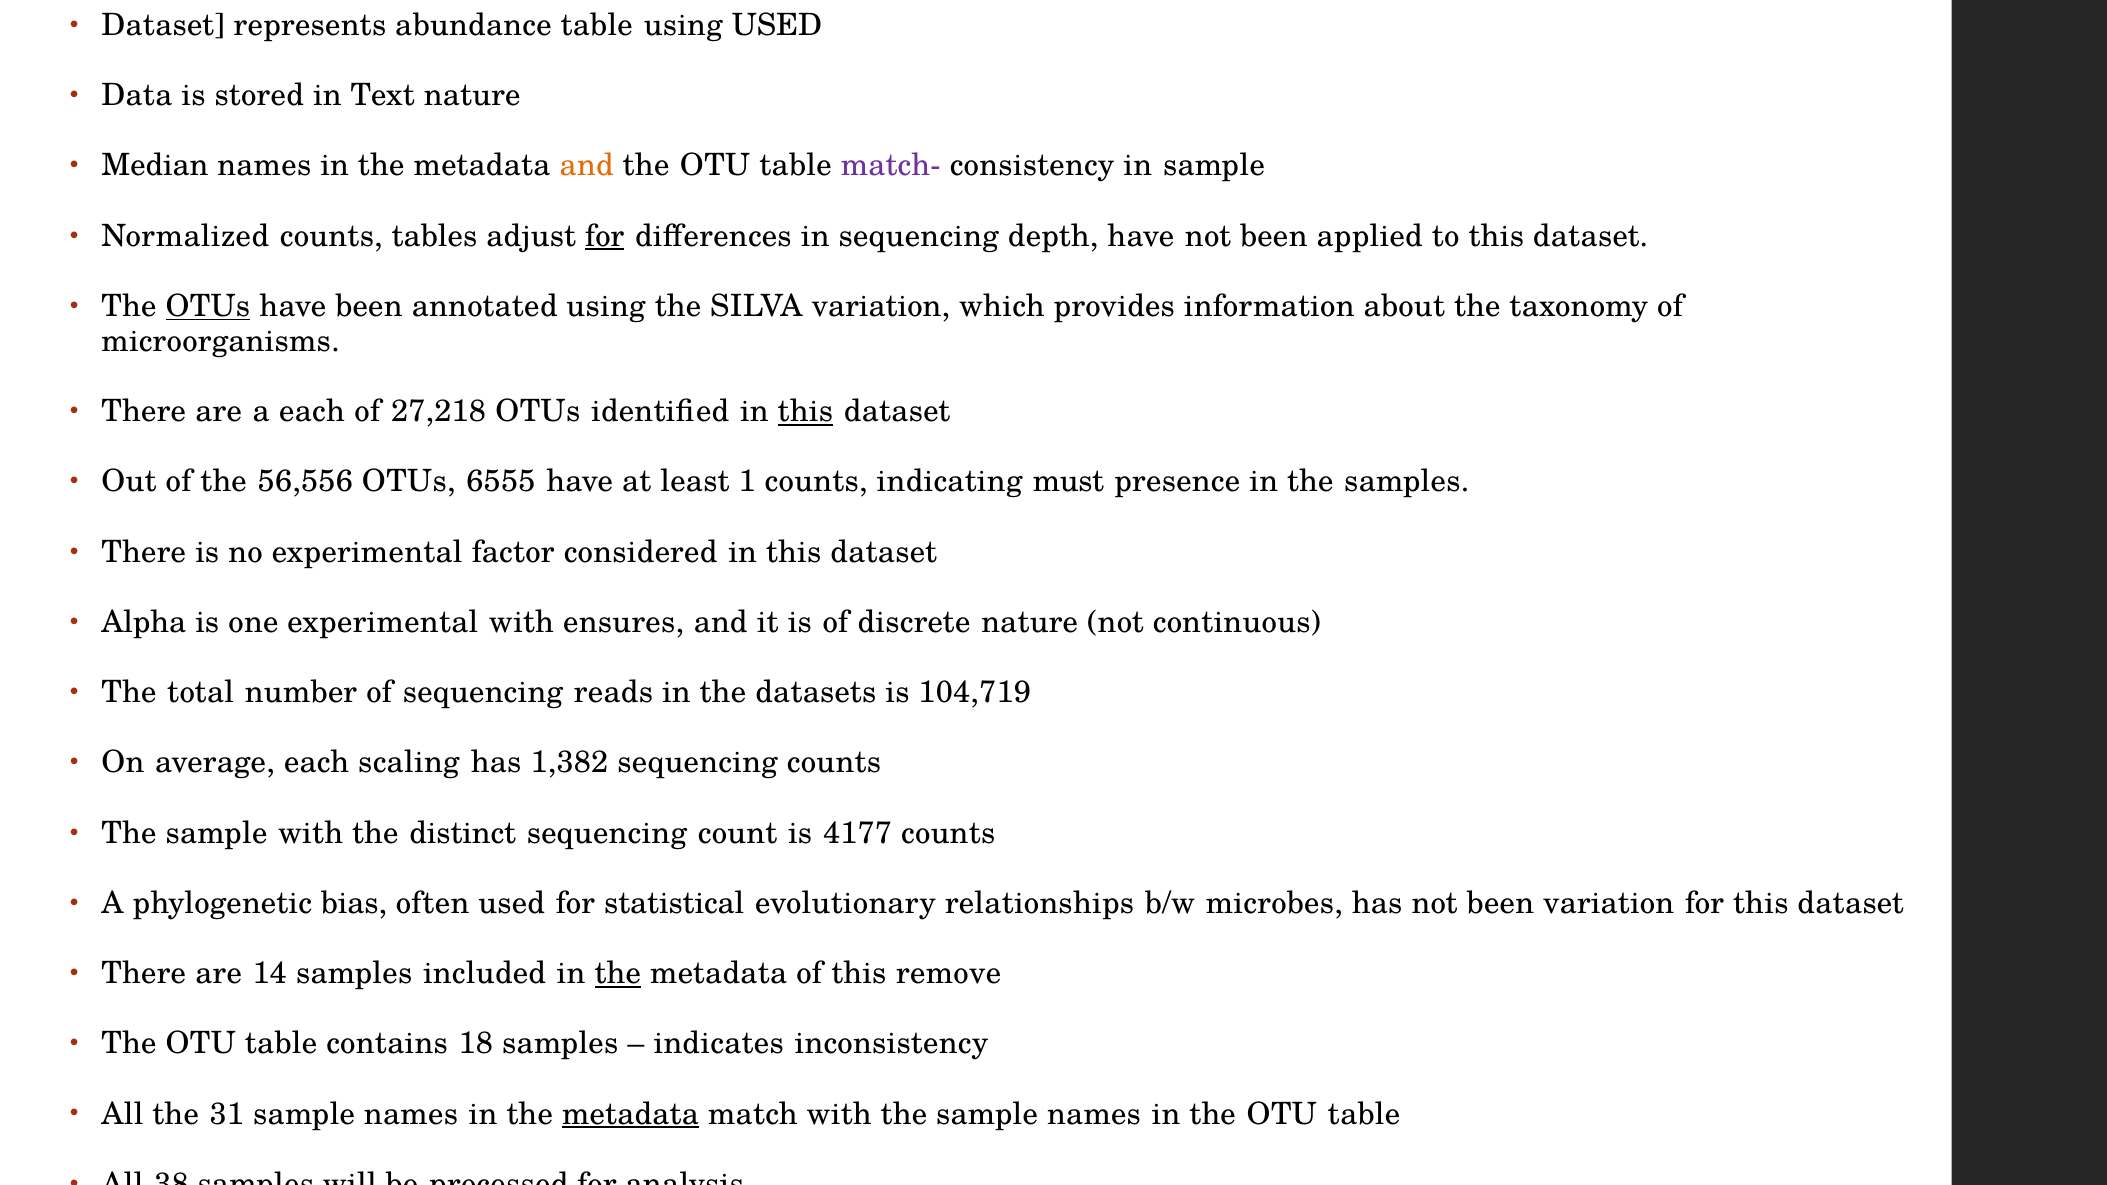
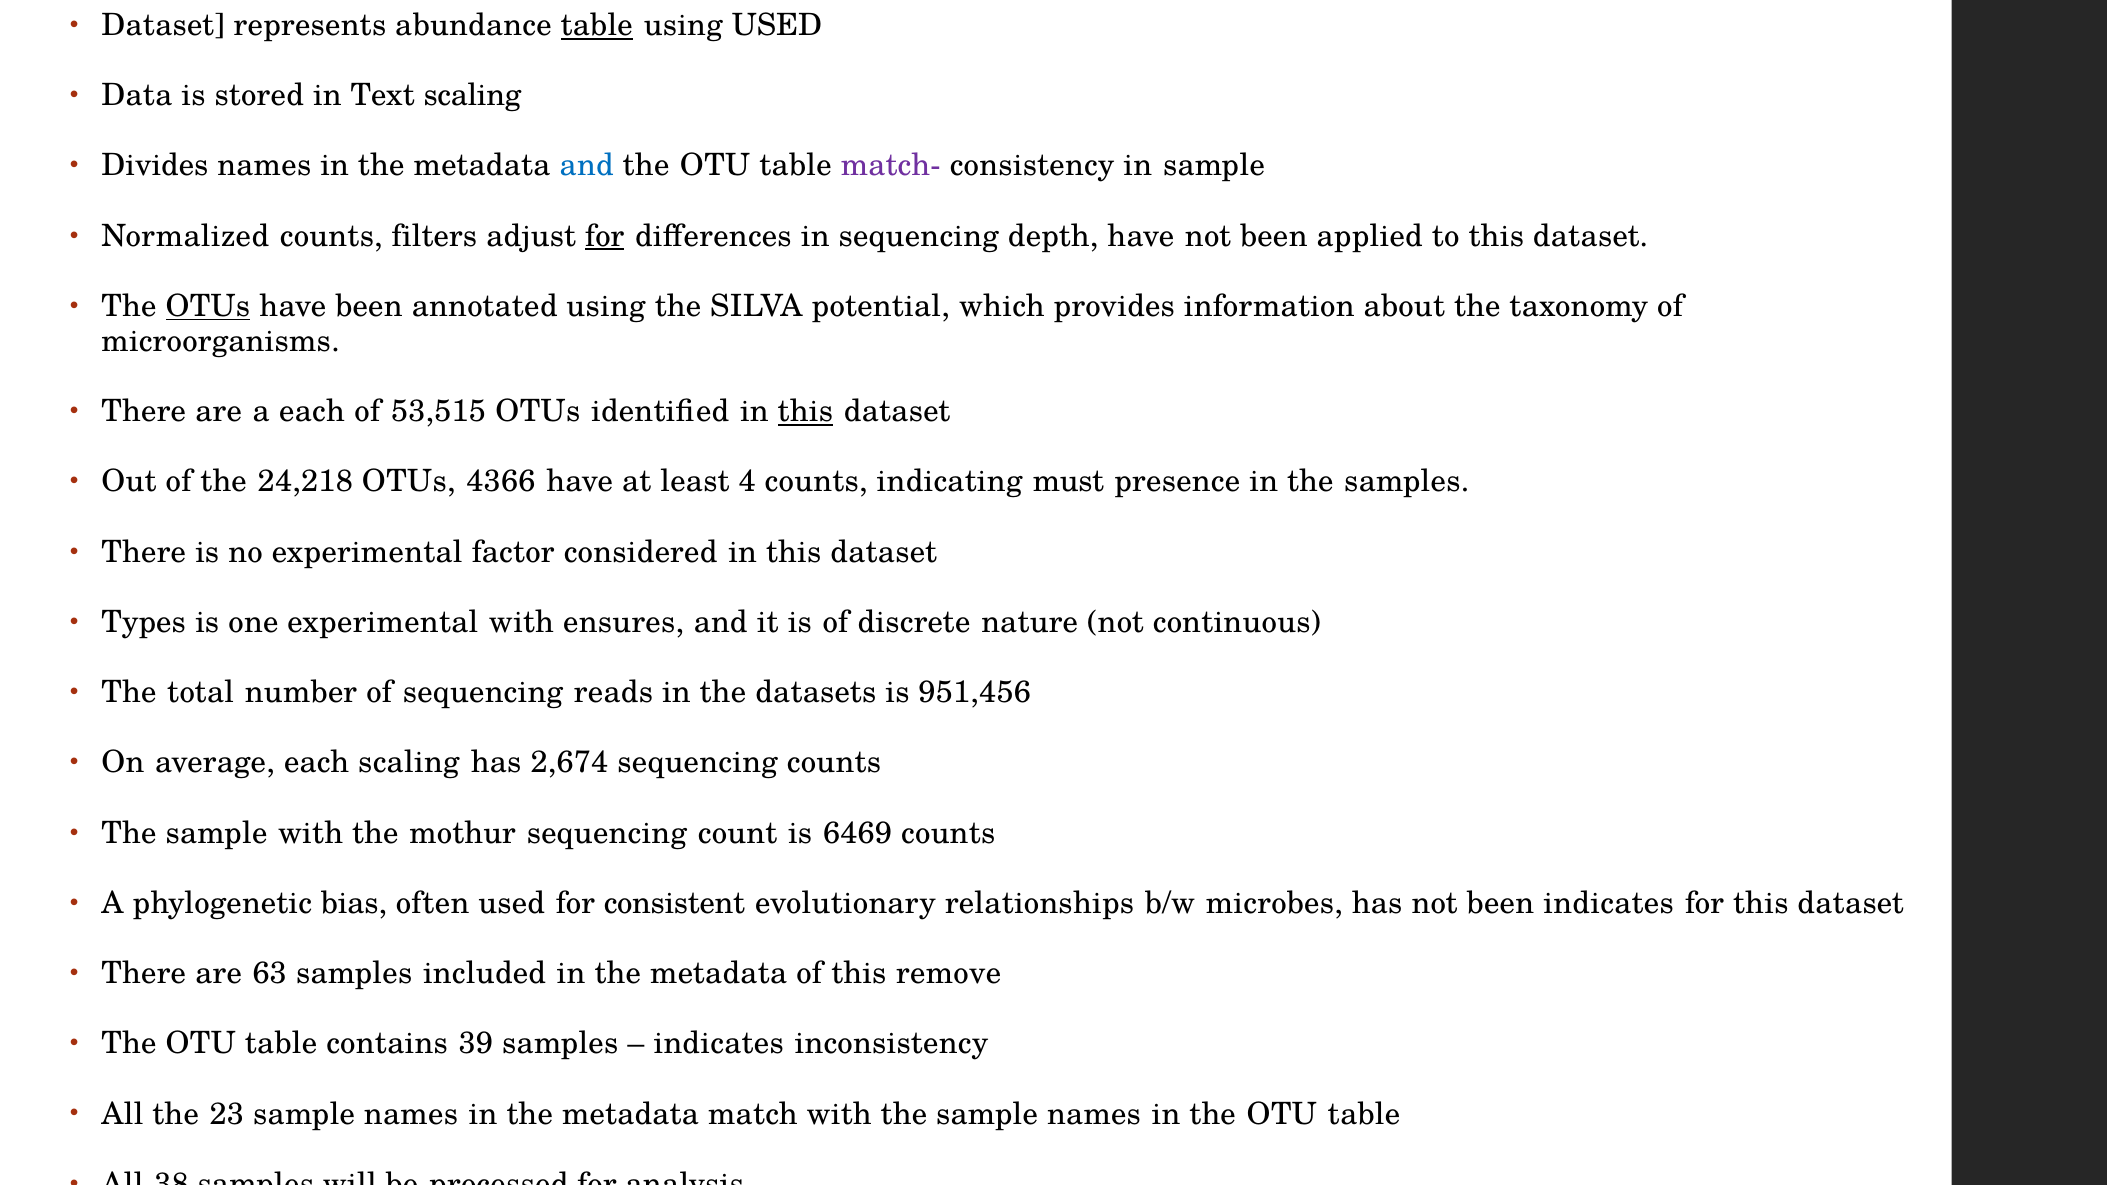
table underline: none -> present (597, 25)
Text nature: nature -> scaling (472, 96)
Median: Median -> Divides (155, 166)
and colour: orange -> blue (587, 166)
tables: tables -> filters (434, 236)
SILVA variation: variation -> potential (881, 306)
27,218: 27,218 -> 53,515 (439, 412)
56,556: 56,556 -> 24,218 (305, 482)
6555: 6555 -> 4366 (501, 482)
1: 1 -> 4 (747, 482)
Alpha: Alpha -> Types (144, 622)
104,719: 104,719 -> 951,456 (975, 693)
1,382: 1,382 -> 2,674 (569, 763)
distinct: distinct -> mothur (463, 833)
4177: 4177 -> 6469 (858, 833)
statistical: statistical -> consistent (674, 903)
been variation: variation -> indicates (1609, 903)
14: 14 -> 63 (270, 974)
the underline: present -> none (618, 974)
18: 18 -> 39 (476, 1044)
31: 31 -> 23 (227, 1114)
metadata underline: present -> none (631, 1114)
